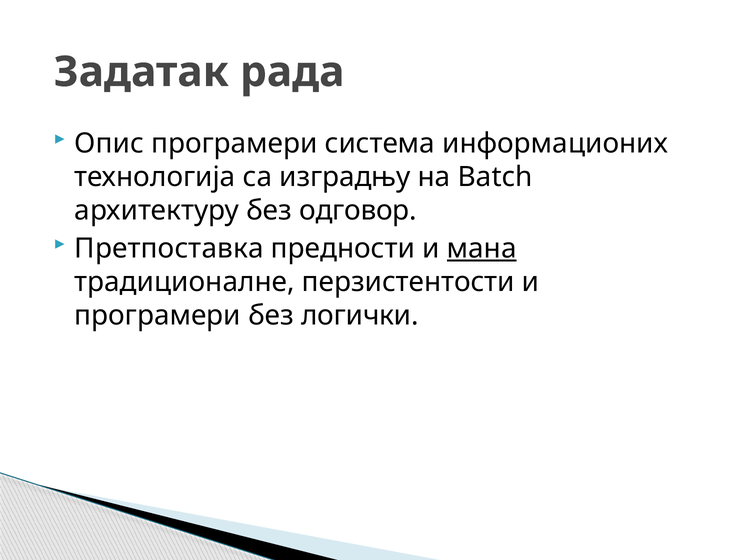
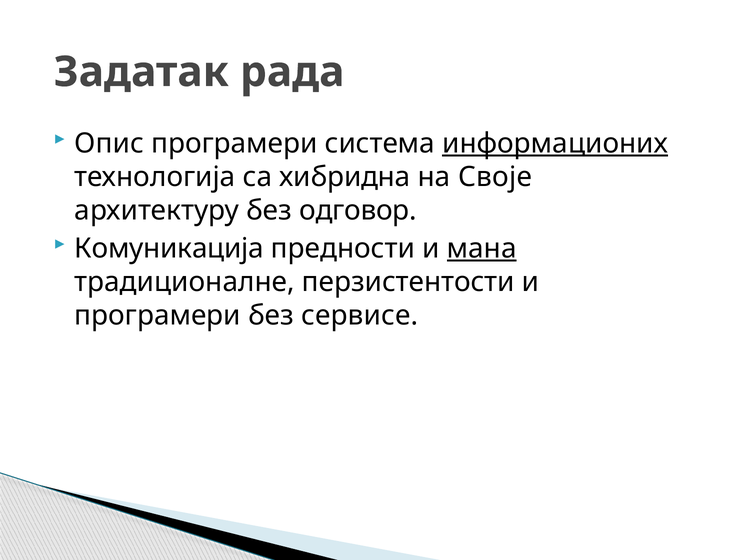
информационих underline: none -> present (555, 143)
изградњу: изградњу -> хибридна (345, 177)
Batch: Batch -> Своје (495, 177)
Претпоставка: Претпоставка -> Комуникација (169, 248)
логички: логички -> сервисе (360, 315)
